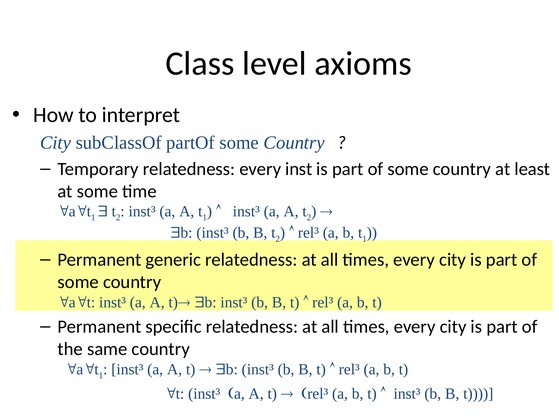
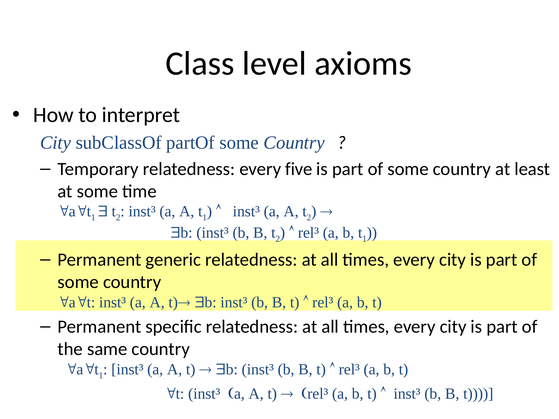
inst: inst -> five (299, 169)
